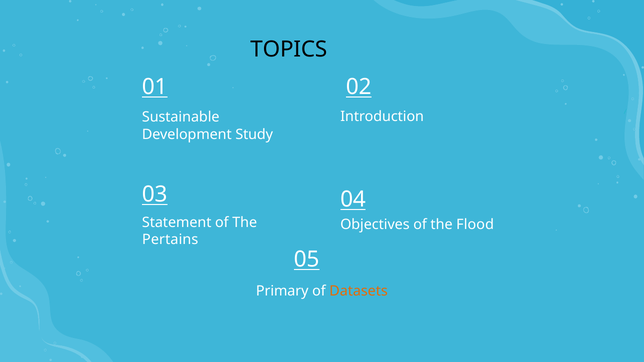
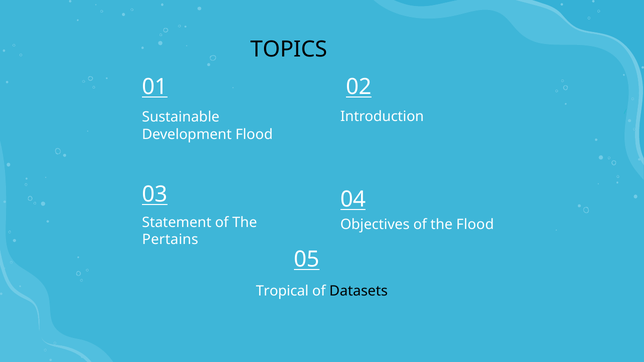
Development Study: Study -> Flood (254, 134)
Primary: Primary -> Tropical (282, 291)
Datasets colour: orange -> black (359, 291)
